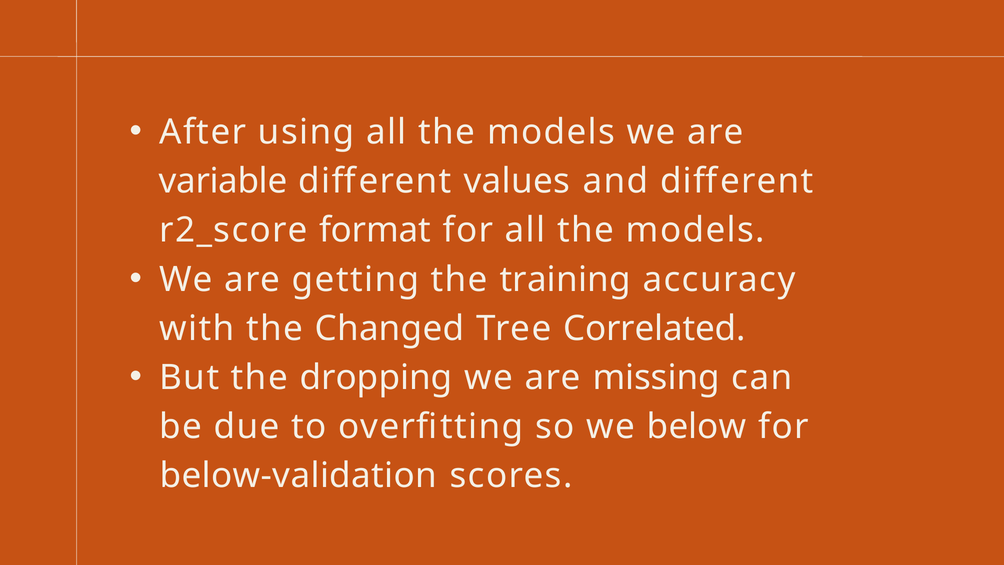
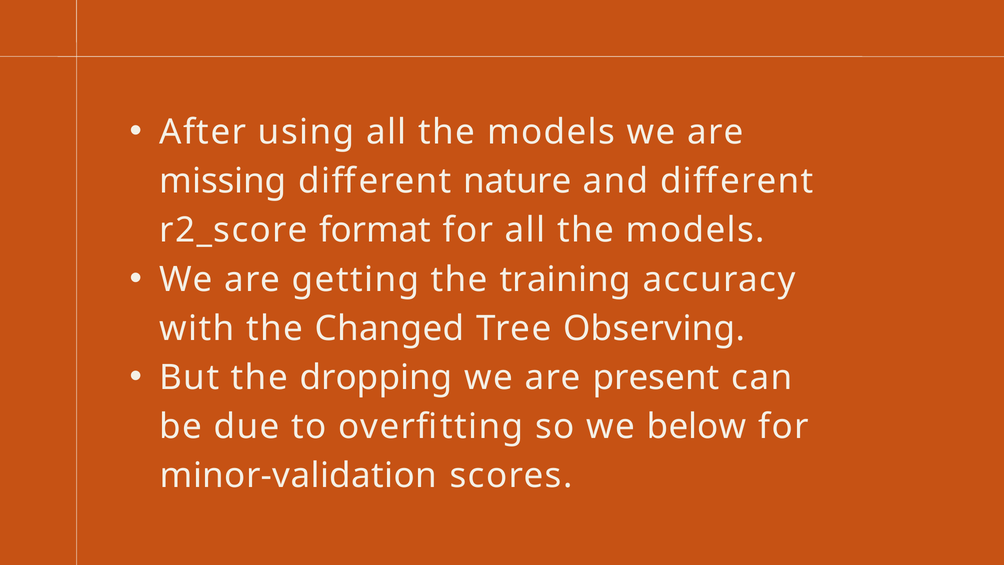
variable: variable -> missing (223, 181)
values: values -> nature (517, 181)
Correlated: Correlated -> Observing (654, 328)
missing: missing -> present (656, 377)
below-validation: below-validation -> minor-validation (298, 476)
